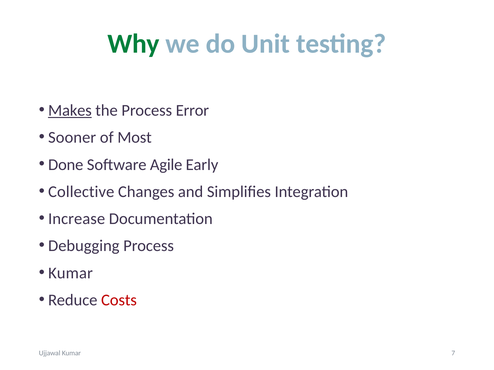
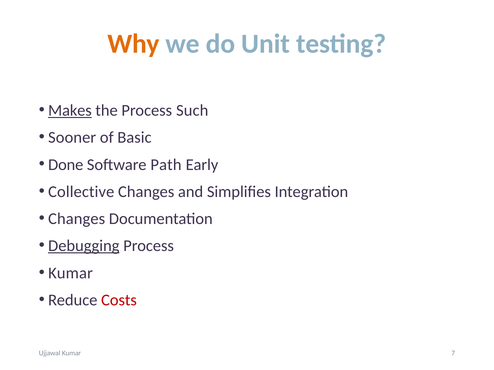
Why colour: green -> orange (133, 44)
Error: Error -> Such (192, 111)
Most: Most -> Basic (134, 138)
Agile: Agile -> Path (166, 165)
Increase: Increase -> Changes (77, 219)
Debugging underline: none -> present (84, 246)
